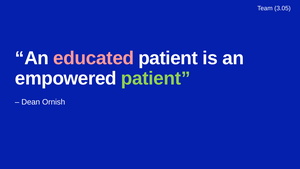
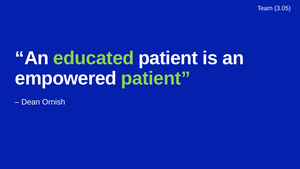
educated colour: pink -> light green (94, 58)
